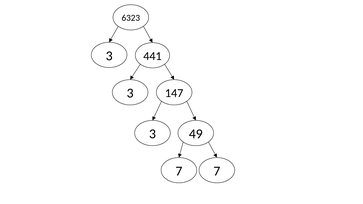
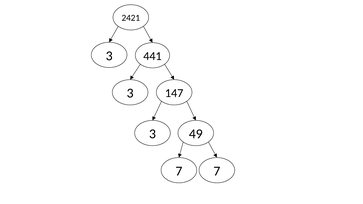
6323: 6323 -> 2421 (131, 18)
